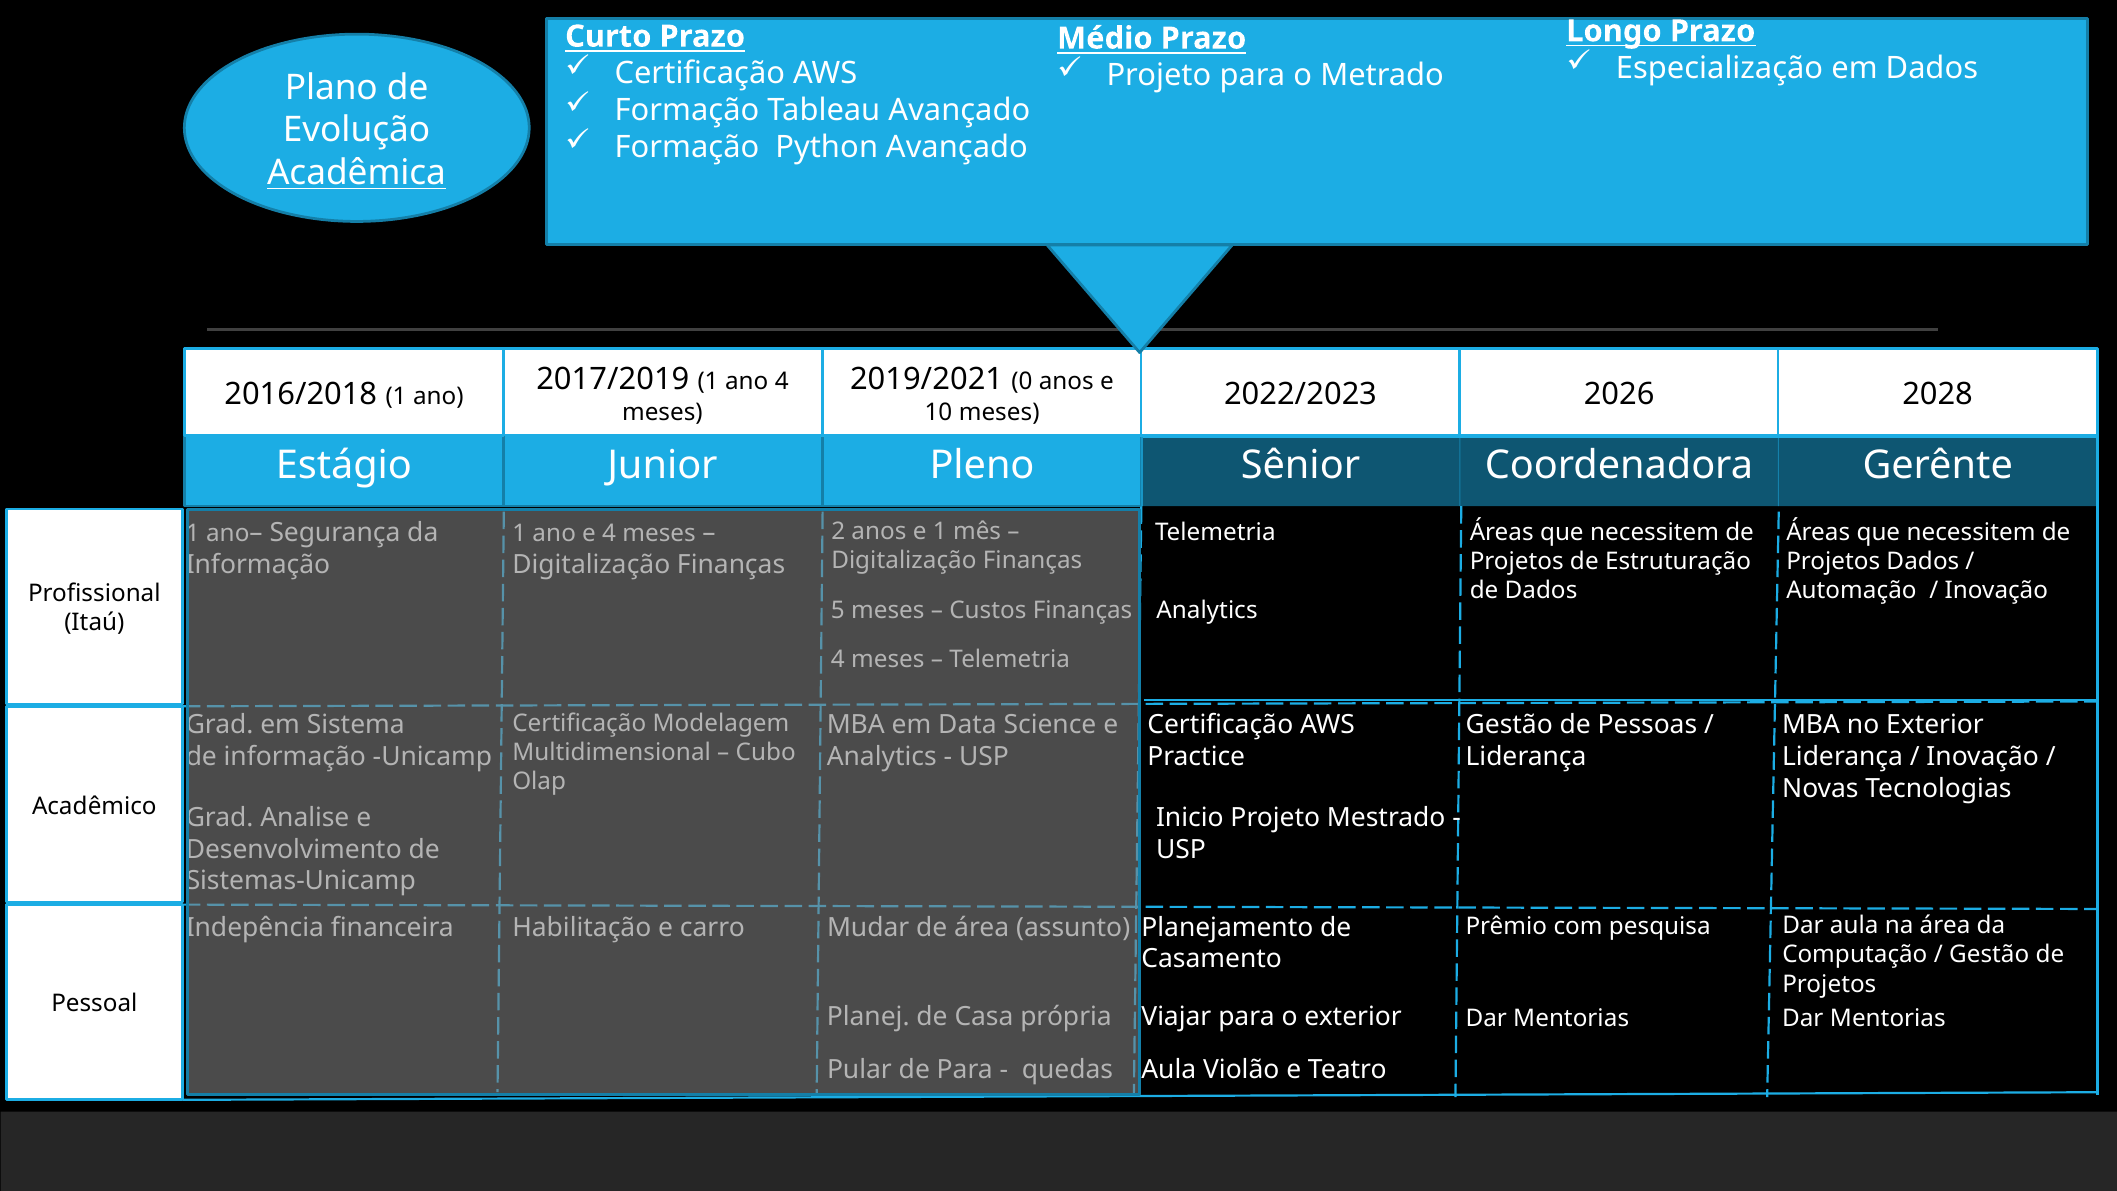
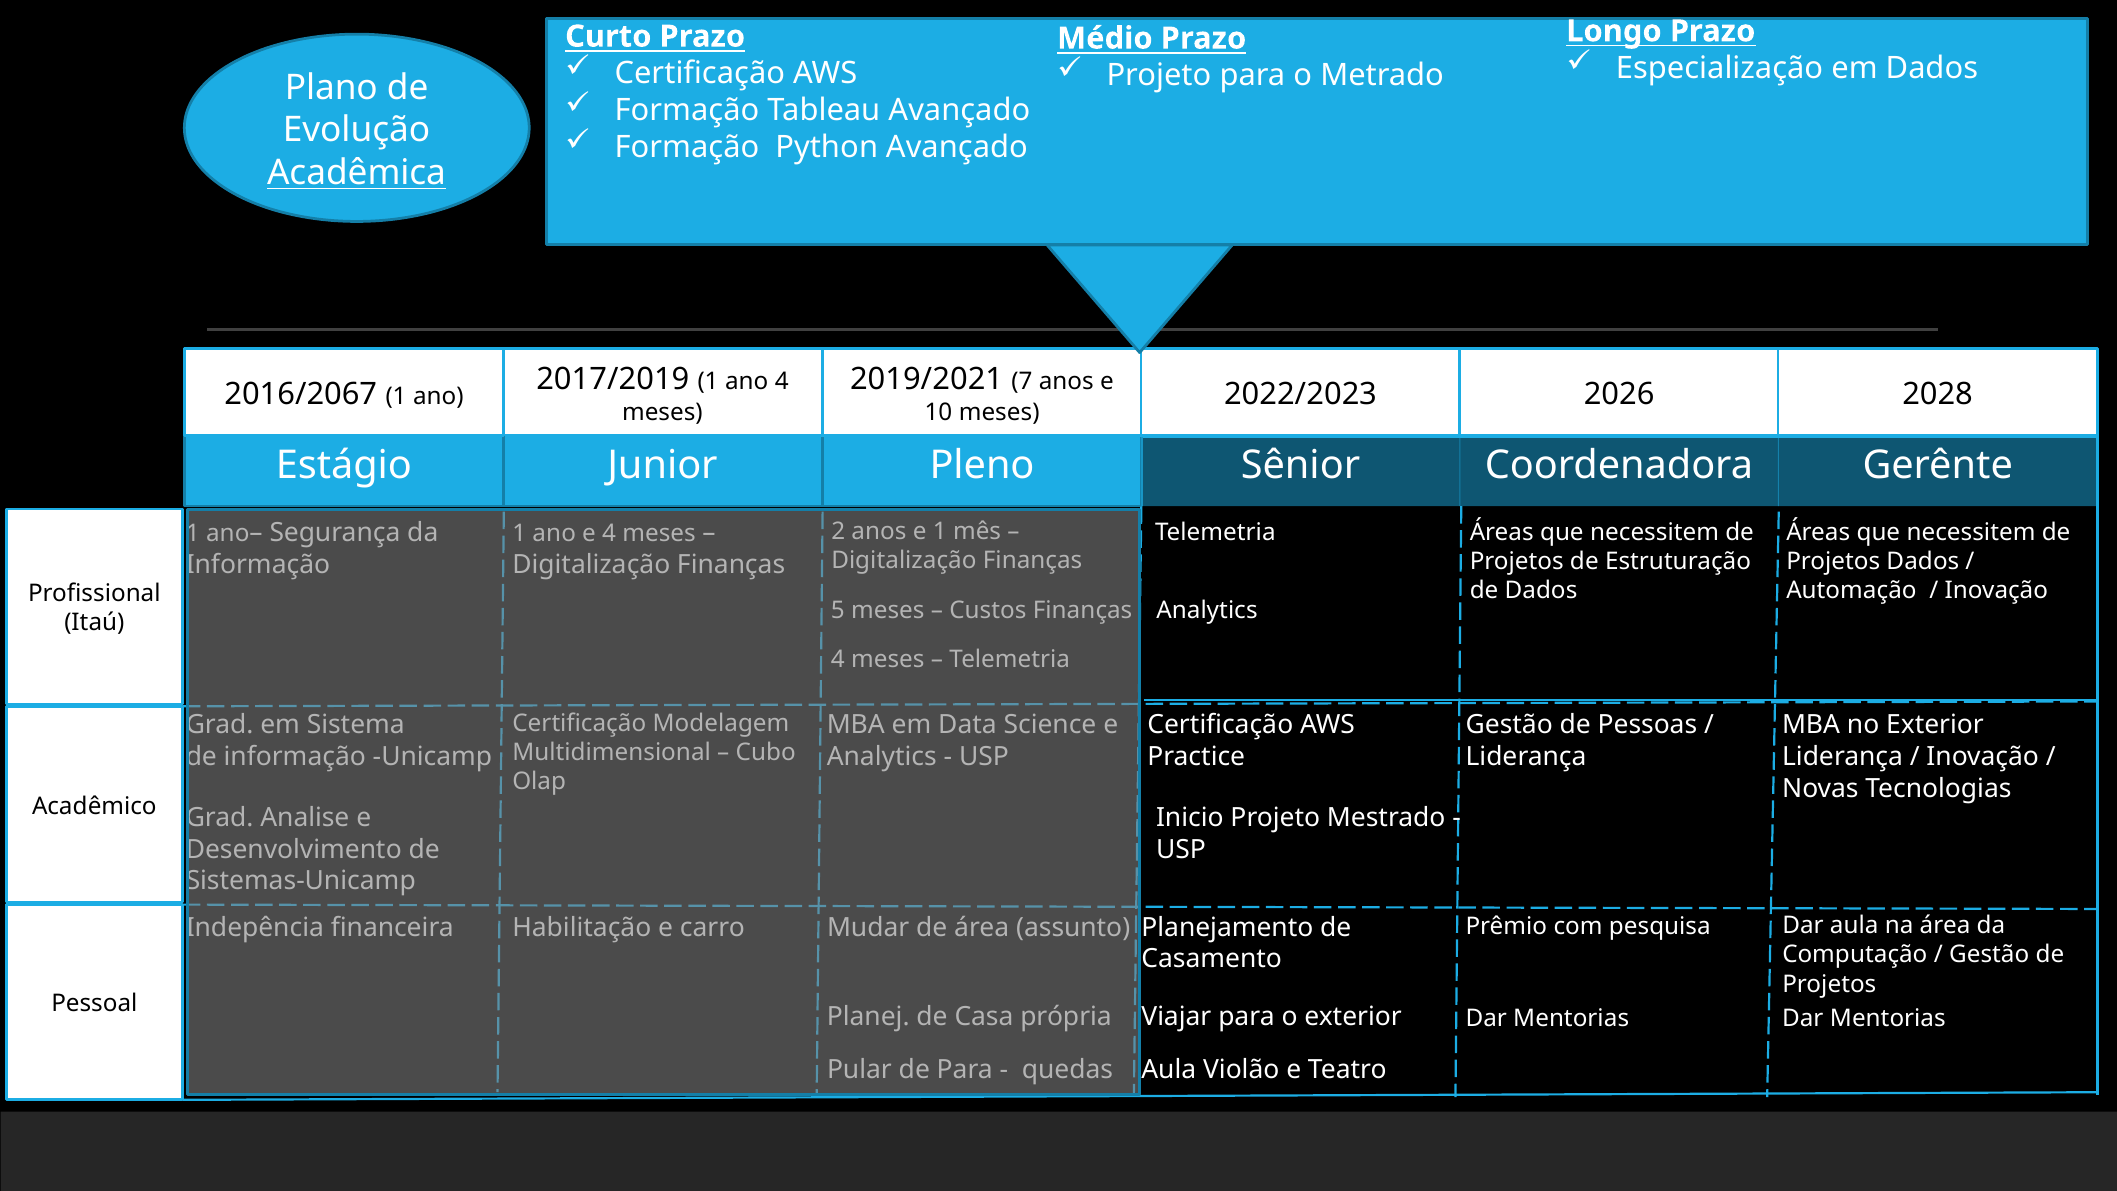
0: 0 -> 7 (1022, 382)
2016/2018: 2016/2018 -> 2016/2067 (301, 394)
